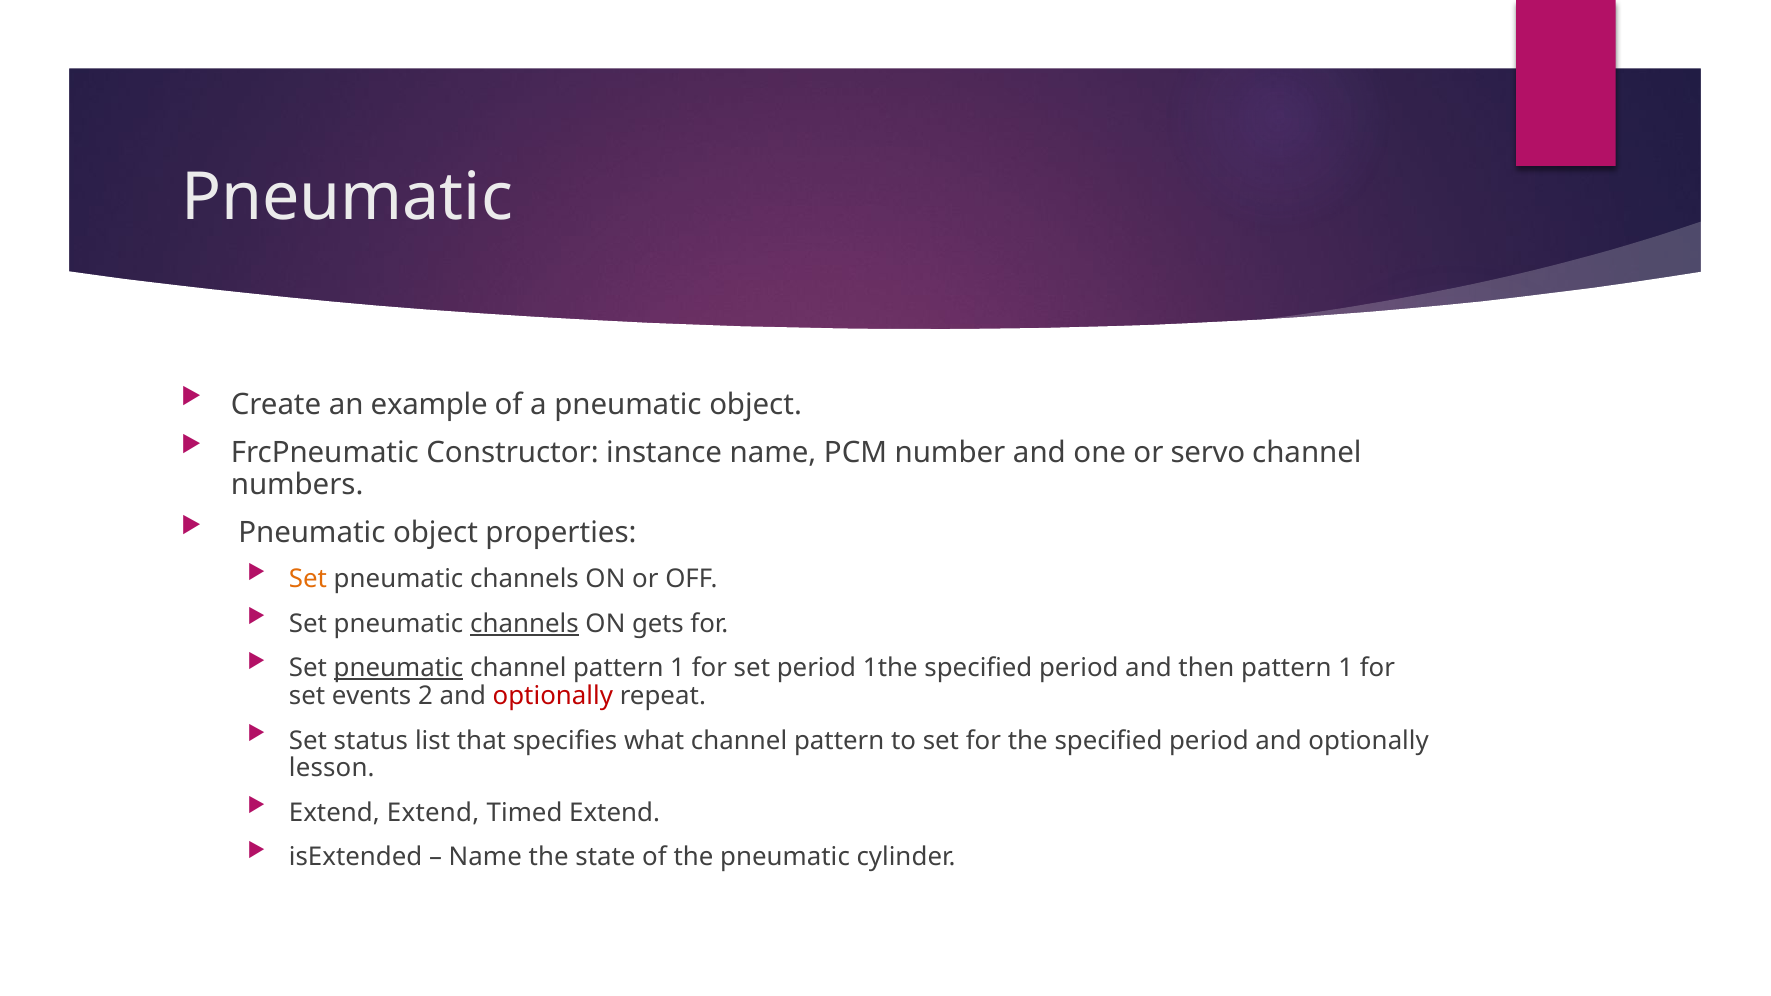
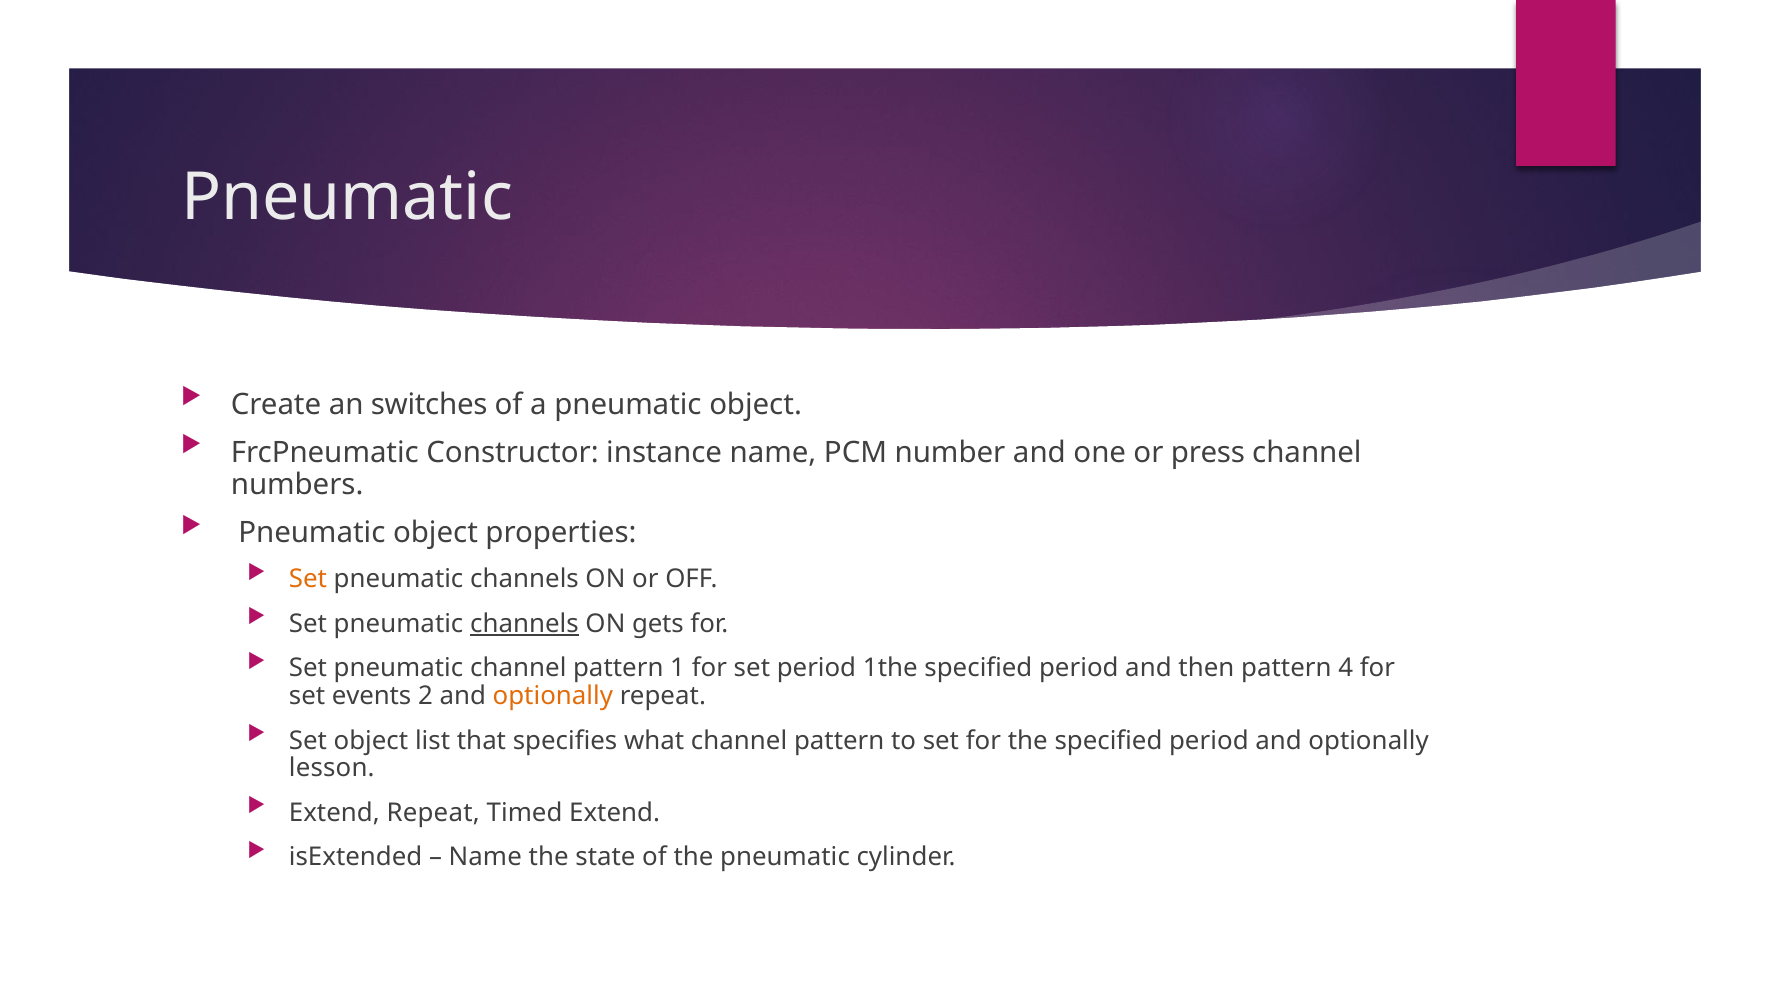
example: example -> switches (429, 405)
servo: servo -> press (1208, 453)
pneumatic underline: present -> none (398, 668)
then pattern 1: 1 -> 4 (1346, 668)
optionally colour: red -> orange (553, 696)
Set status: status -> object (371, 741)
Extend Extend: Extend -> Repeat (433, 813)
